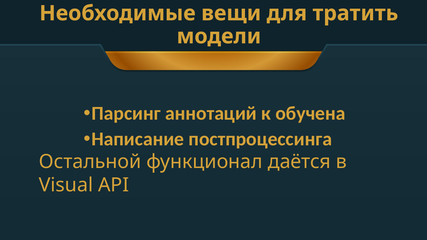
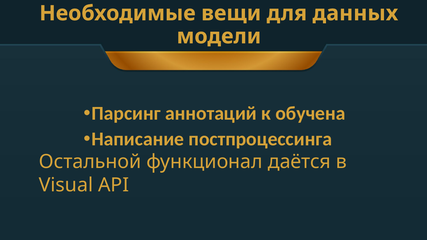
тратить: тратить -> данных (355, 13)
